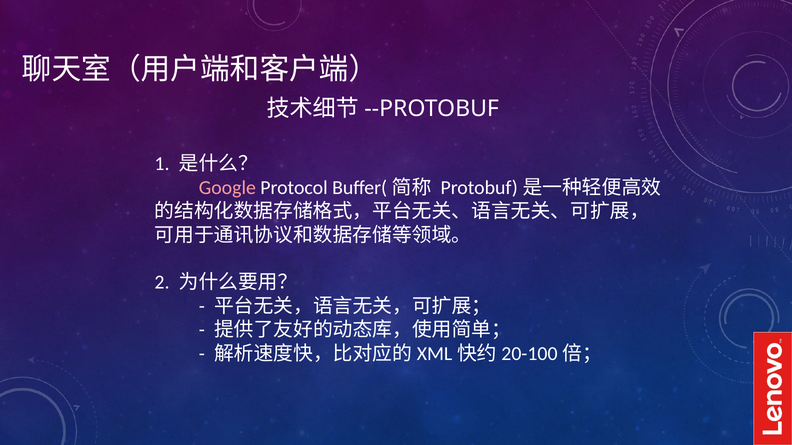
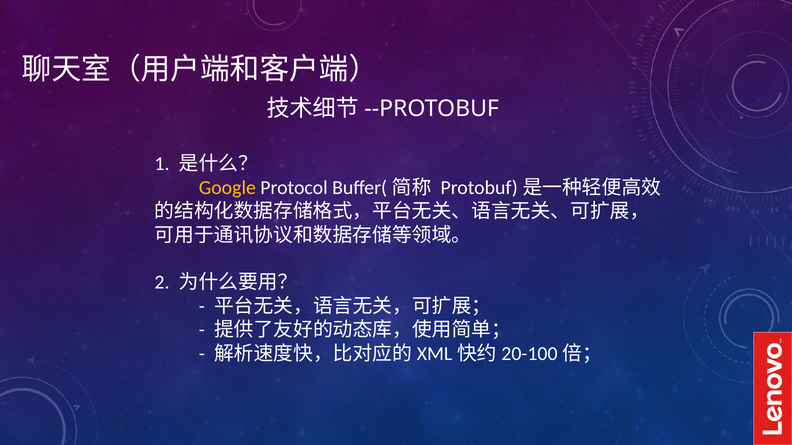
Google colour: pink -> yellow (227, 188)
